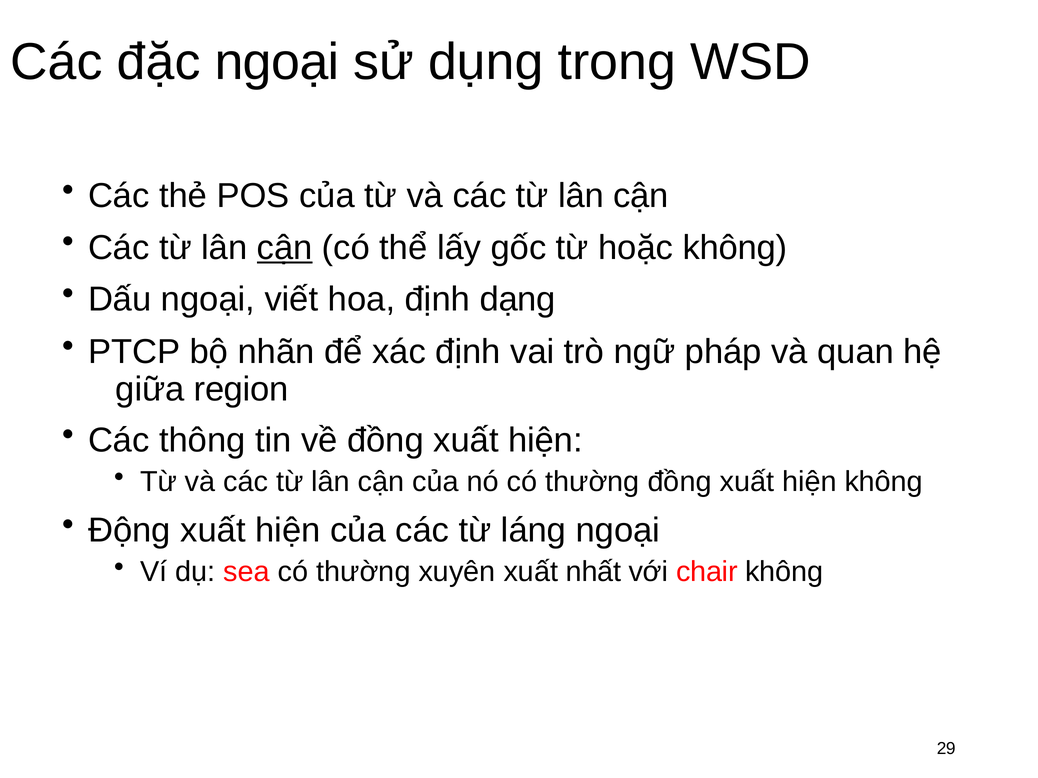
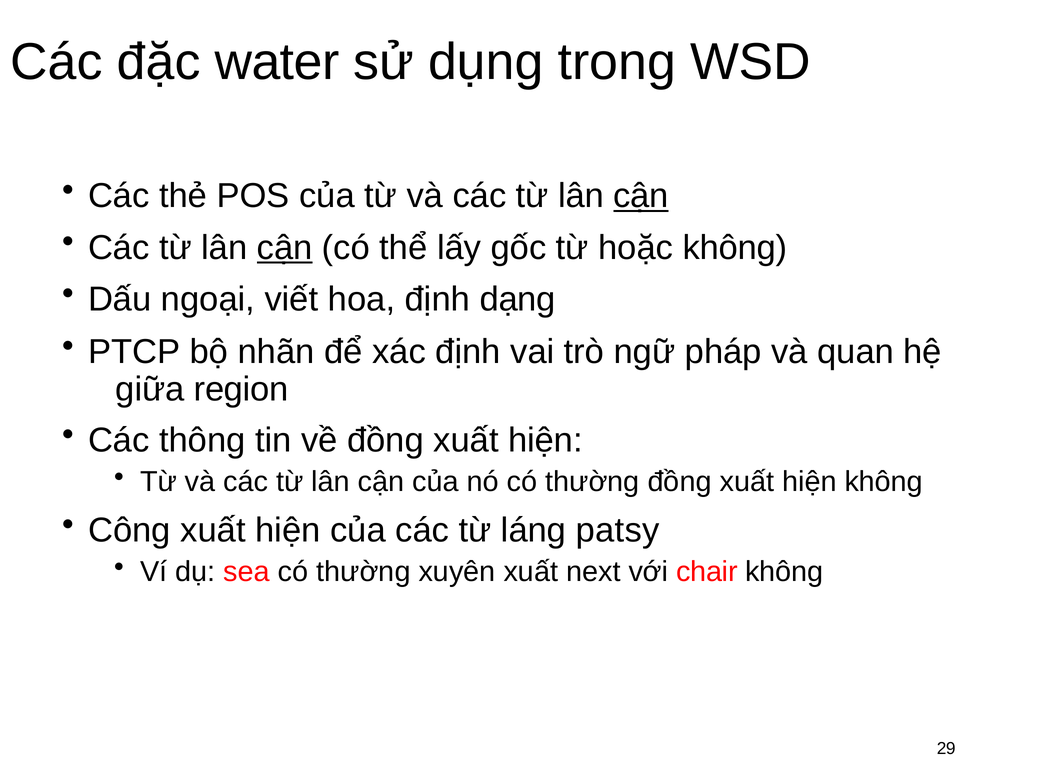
đặc ngoại: ngoại -> water (277, 62)
cận underline: none -> present (641, 196)
Động: Động -> Công (129, 531)
láng ngoại: ngoại -> patsy (618, 531)
nhất: nhất -> next (593, 572)
